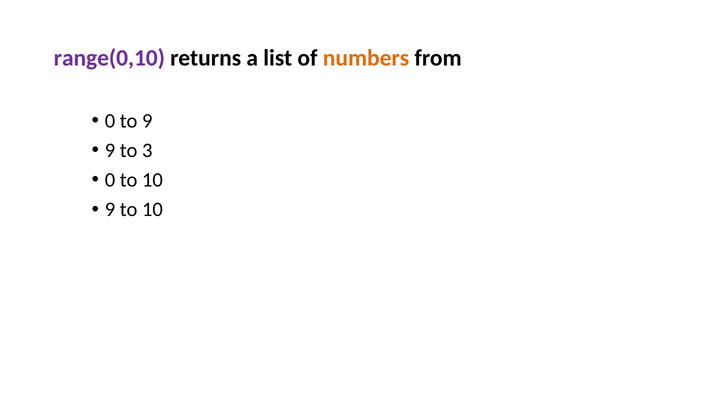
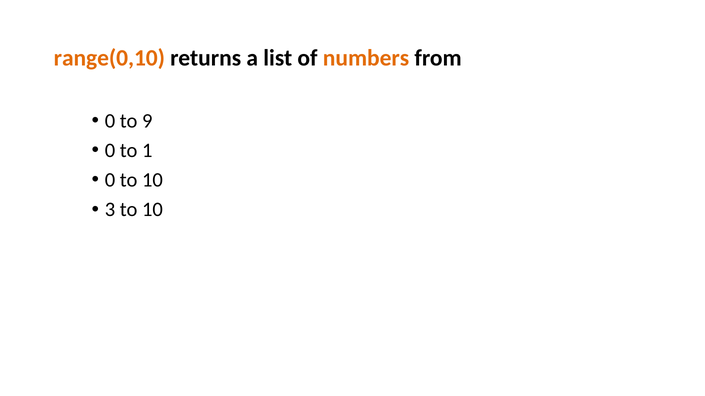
range(0,10 colour: purple -> orange (109, 58)
9: 9 -> 0 (110, 151)
3: 3 -> 1 (147, 151)
9: 9 -> 3 (110, 210)
